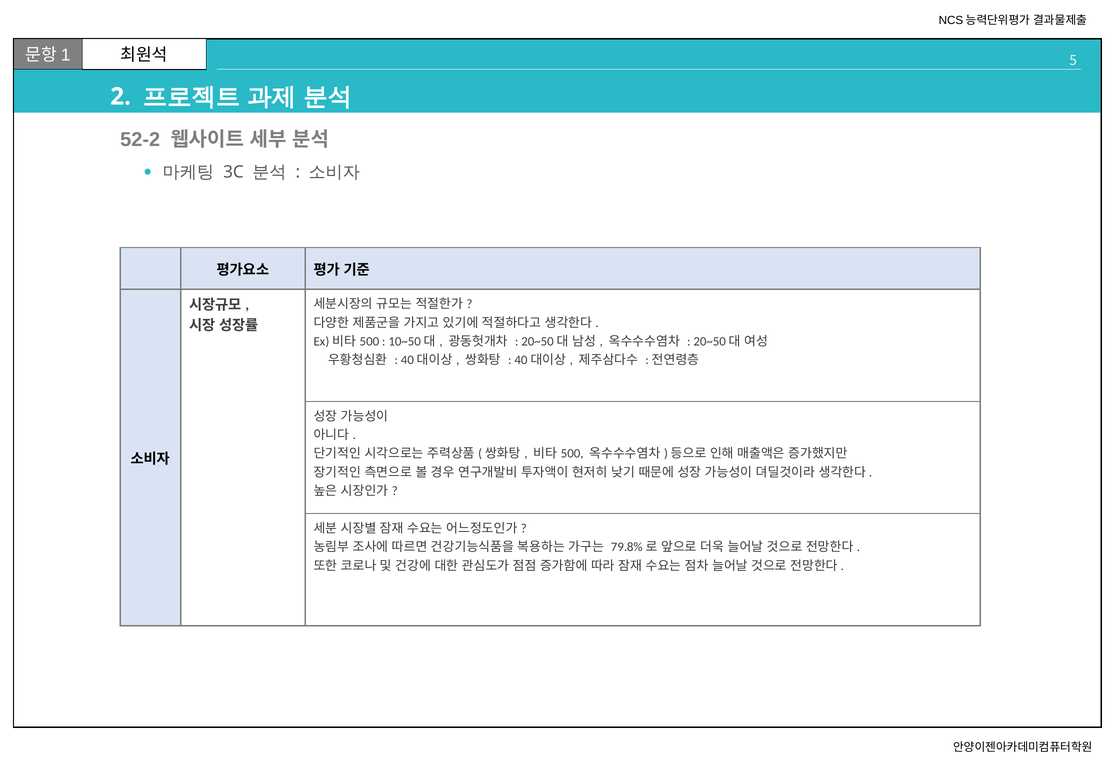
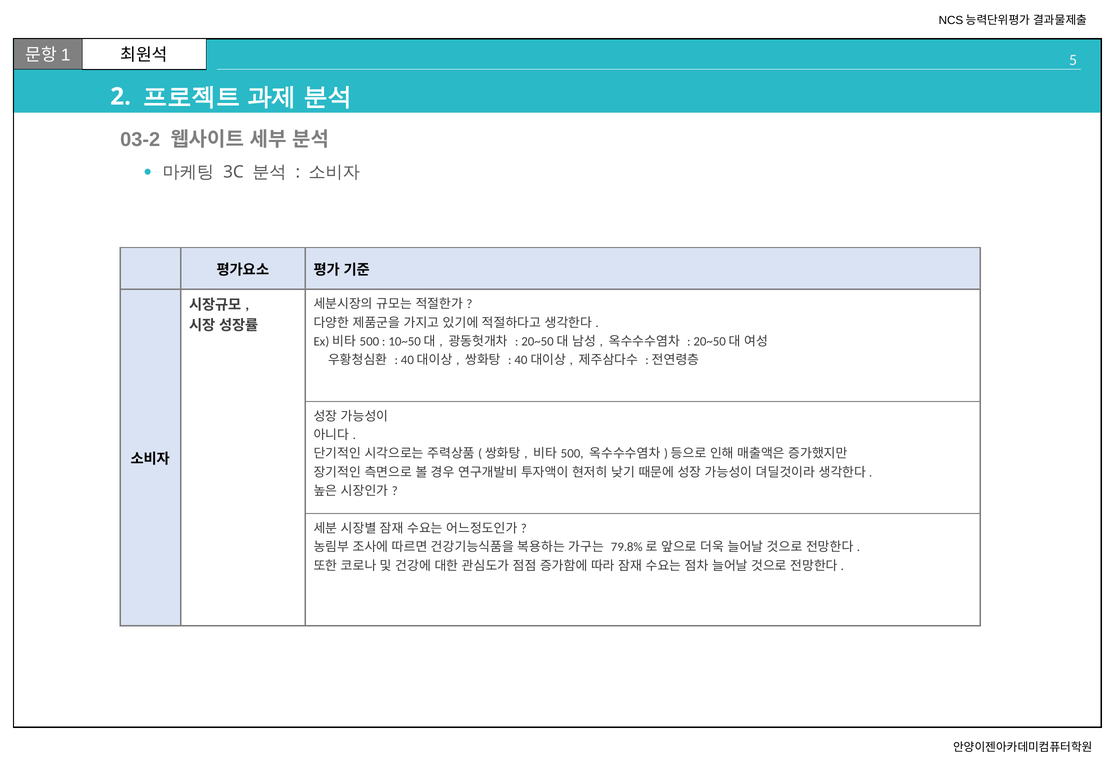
52-2: 52-2 -> 03-2 (140, 140)
